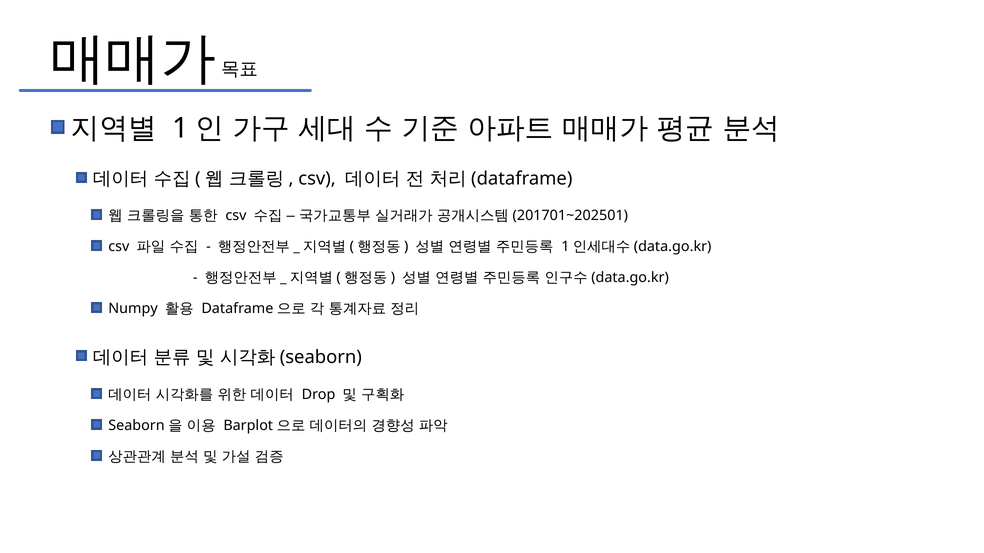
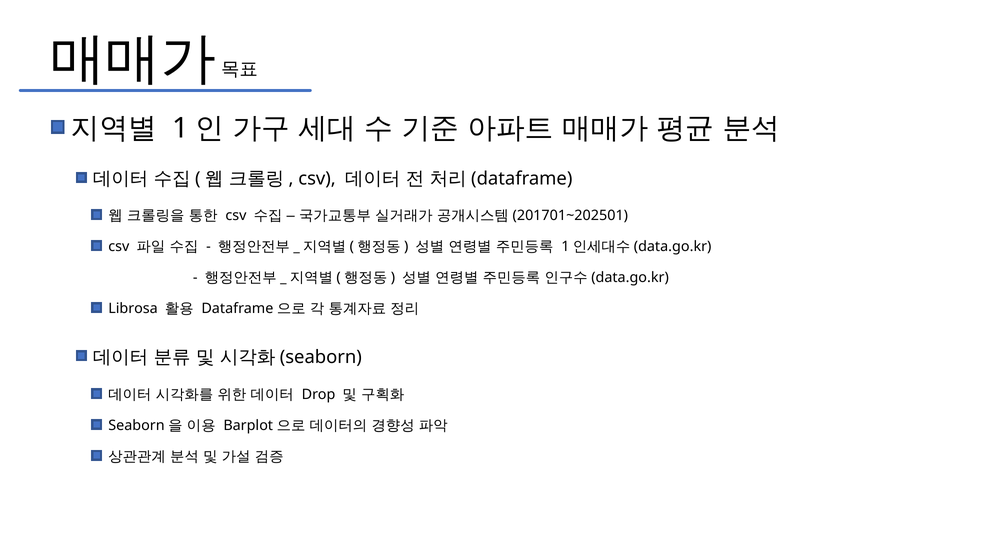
Numpy: Numpy -> Librosa (133, 309)
